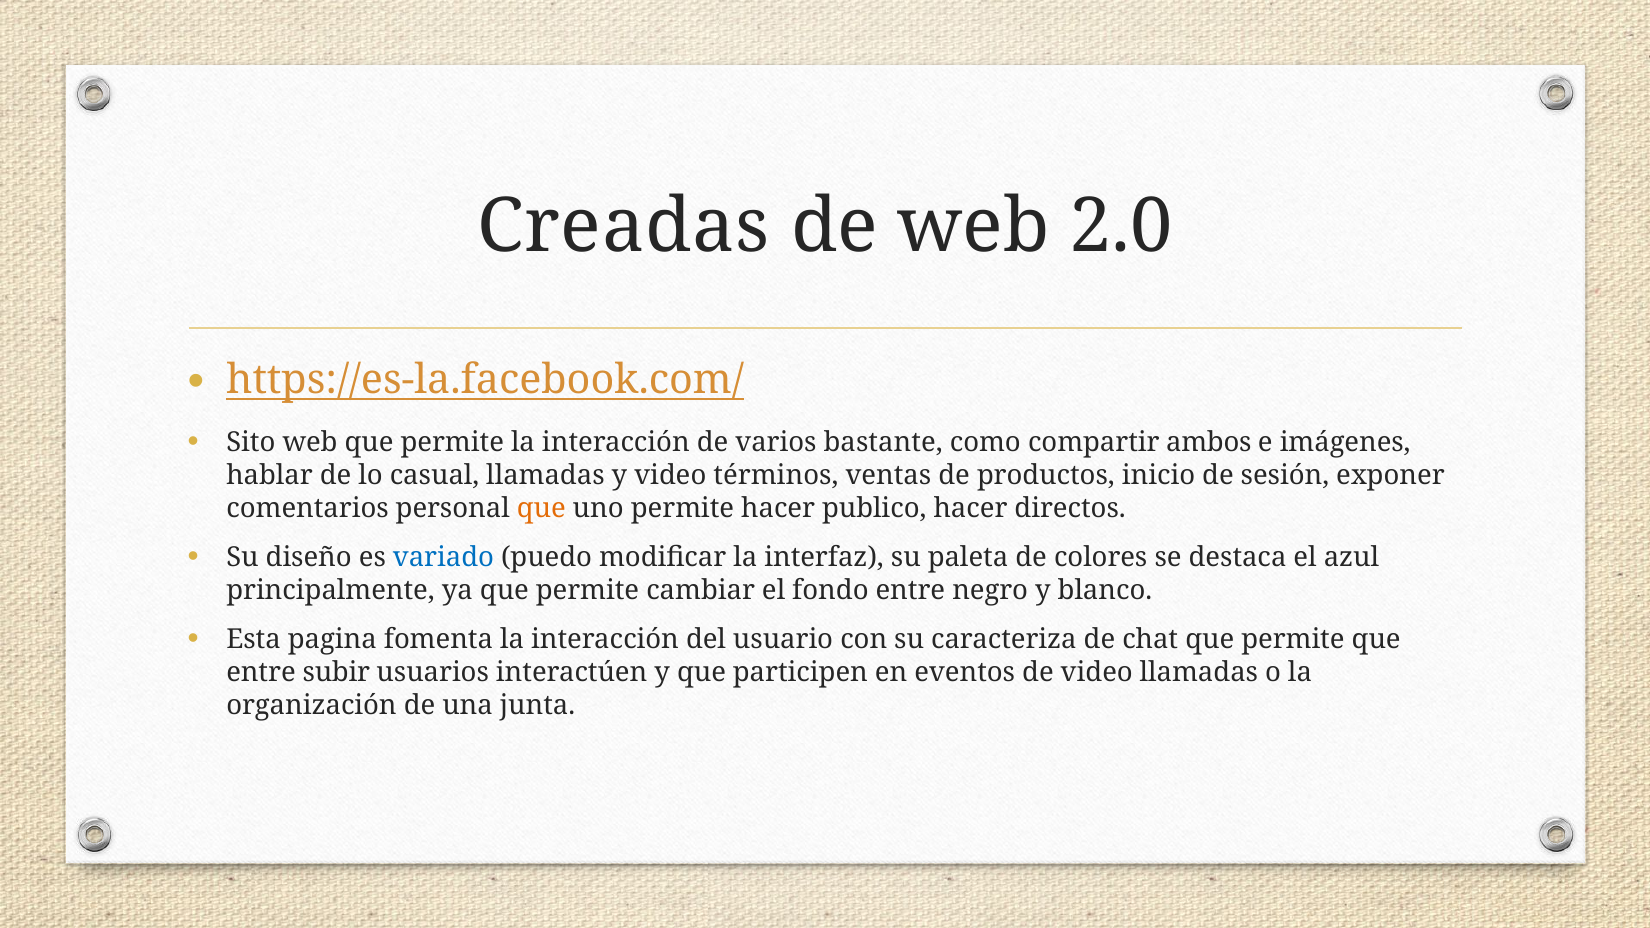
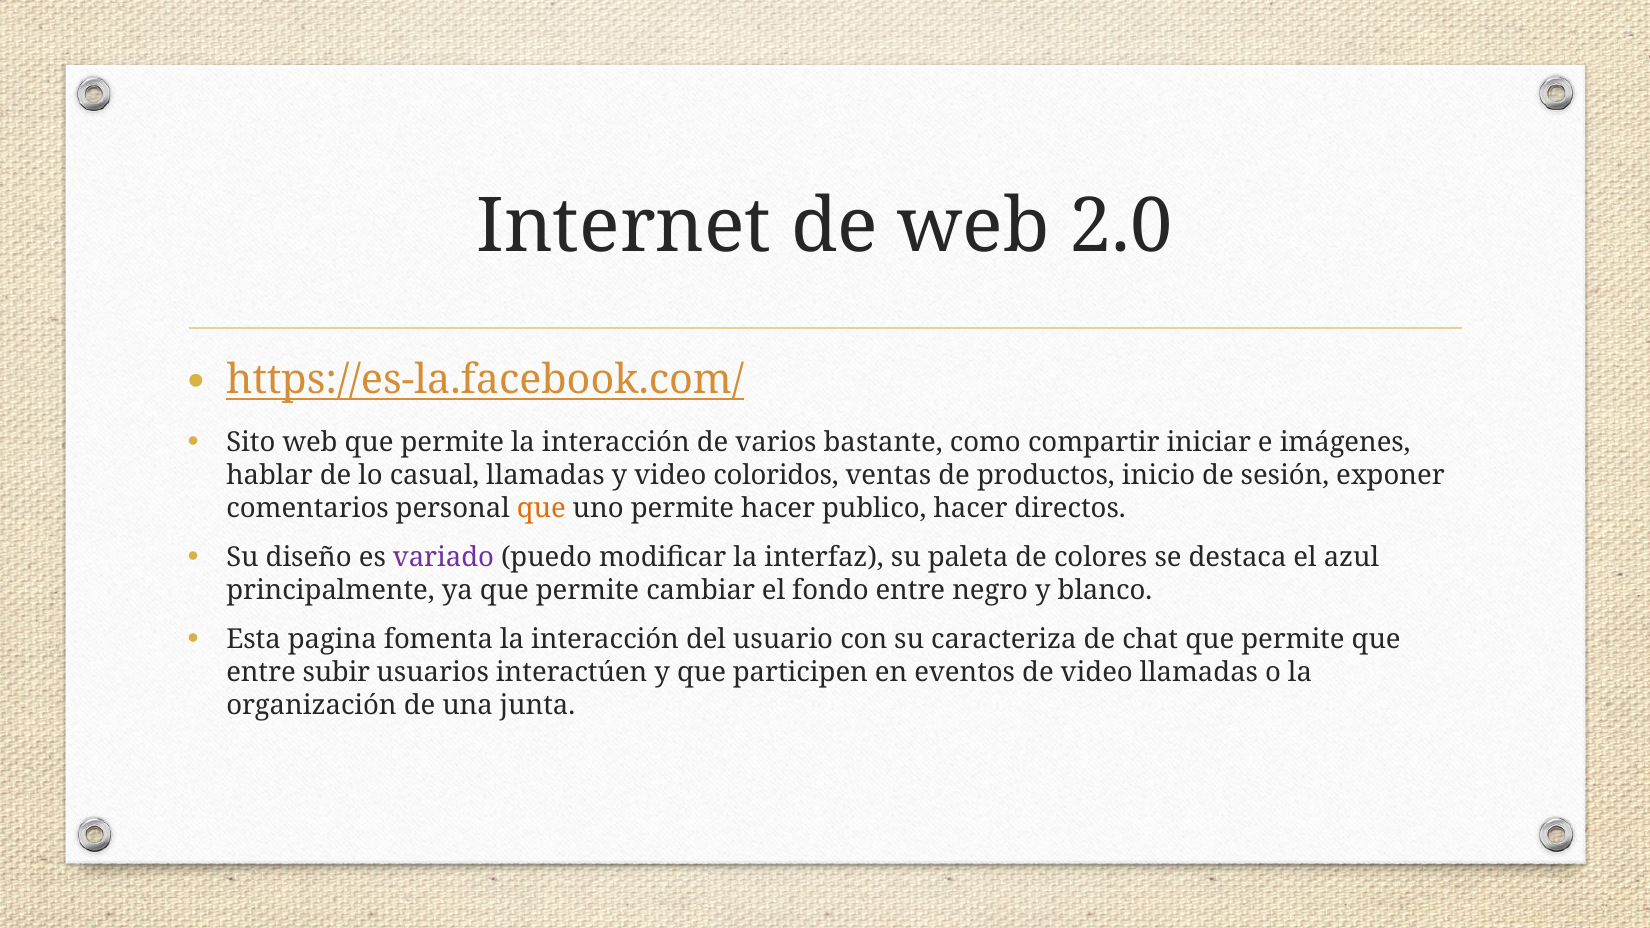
Creadas: Creadas -> Internet (624, 226)
ambos: ambos -> iniciar (1209, 443)
términos: términos -> coloridos (776, 476)
variado colour: blue -> purple (443, 558)
